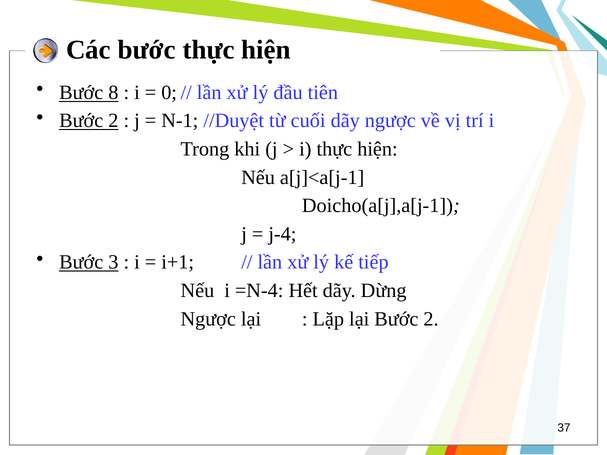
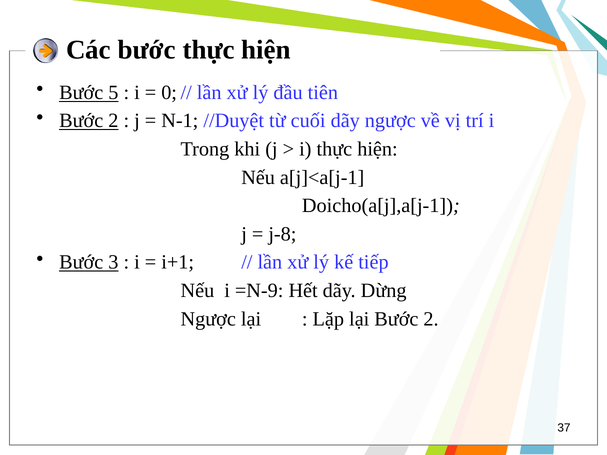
8: 8 -> 5 (113, 92)
j-4: j-4 -> j-8 (282, 234)
=N-4: =N-4 -> =N-9 (259, 291)
